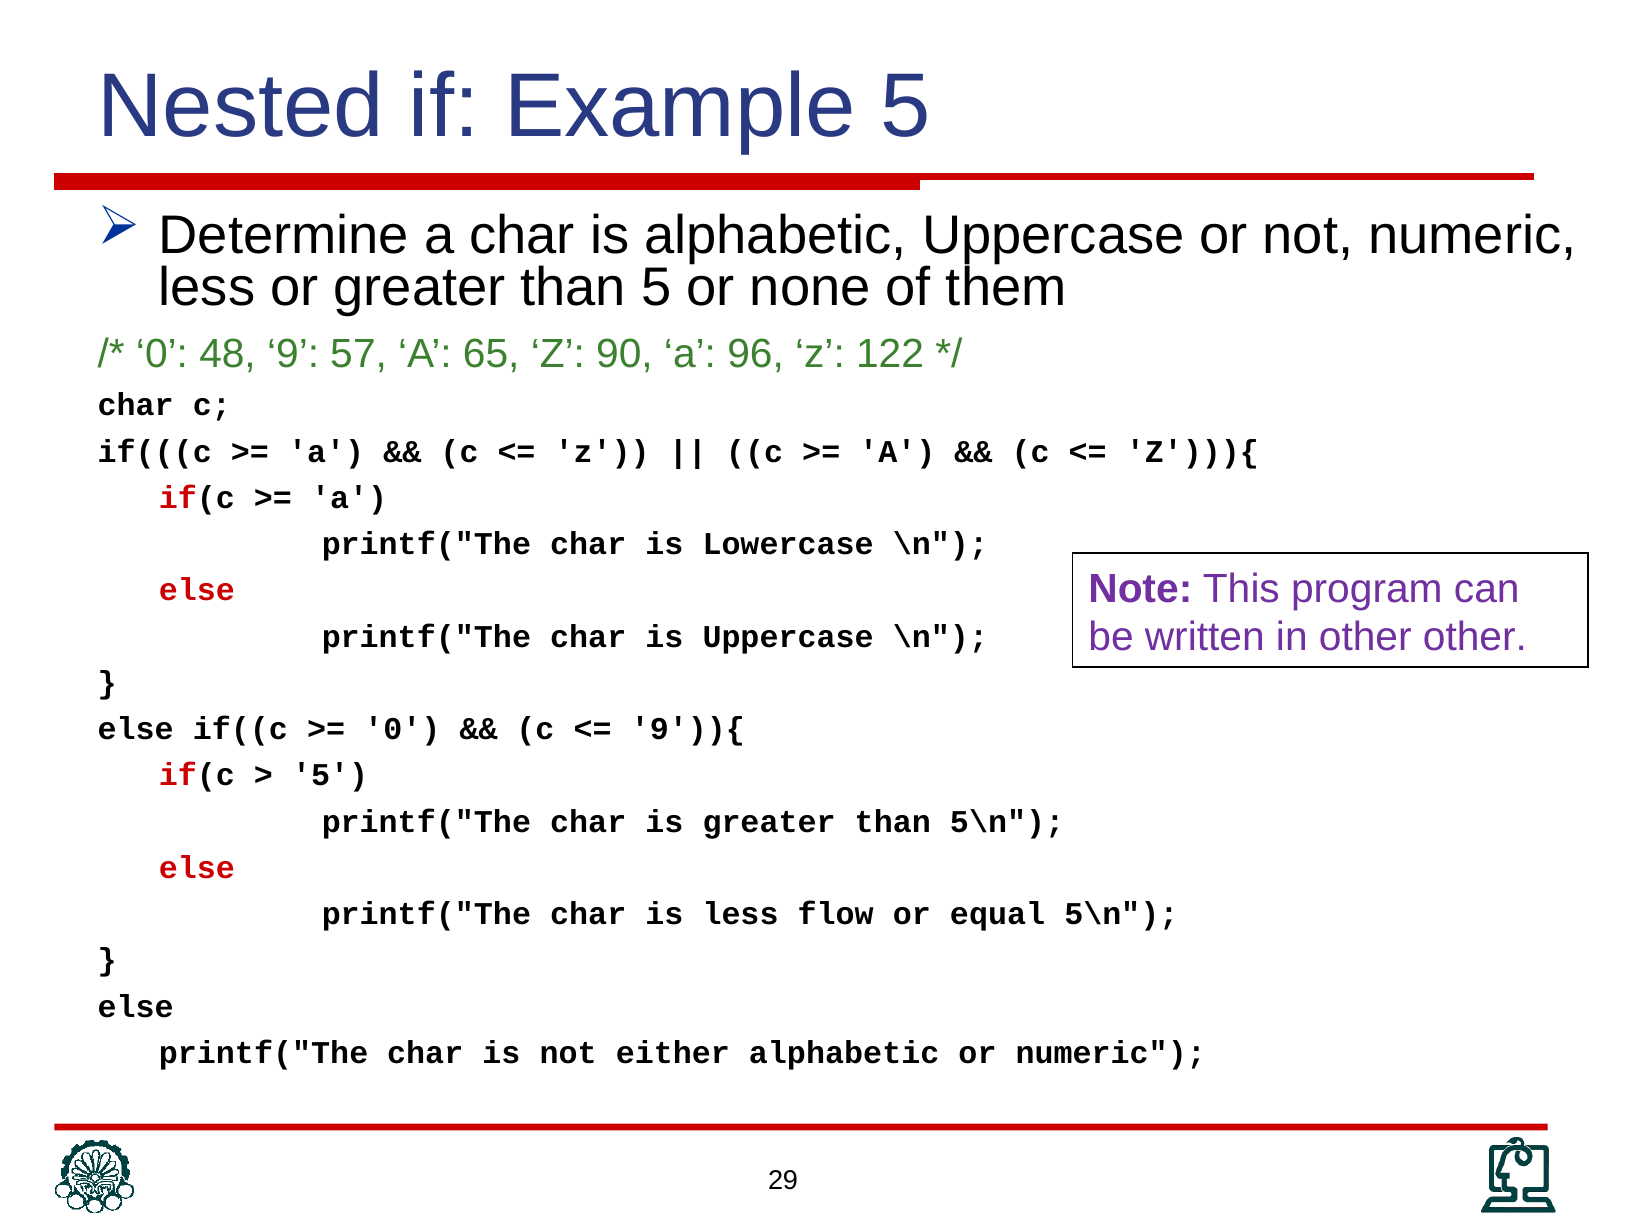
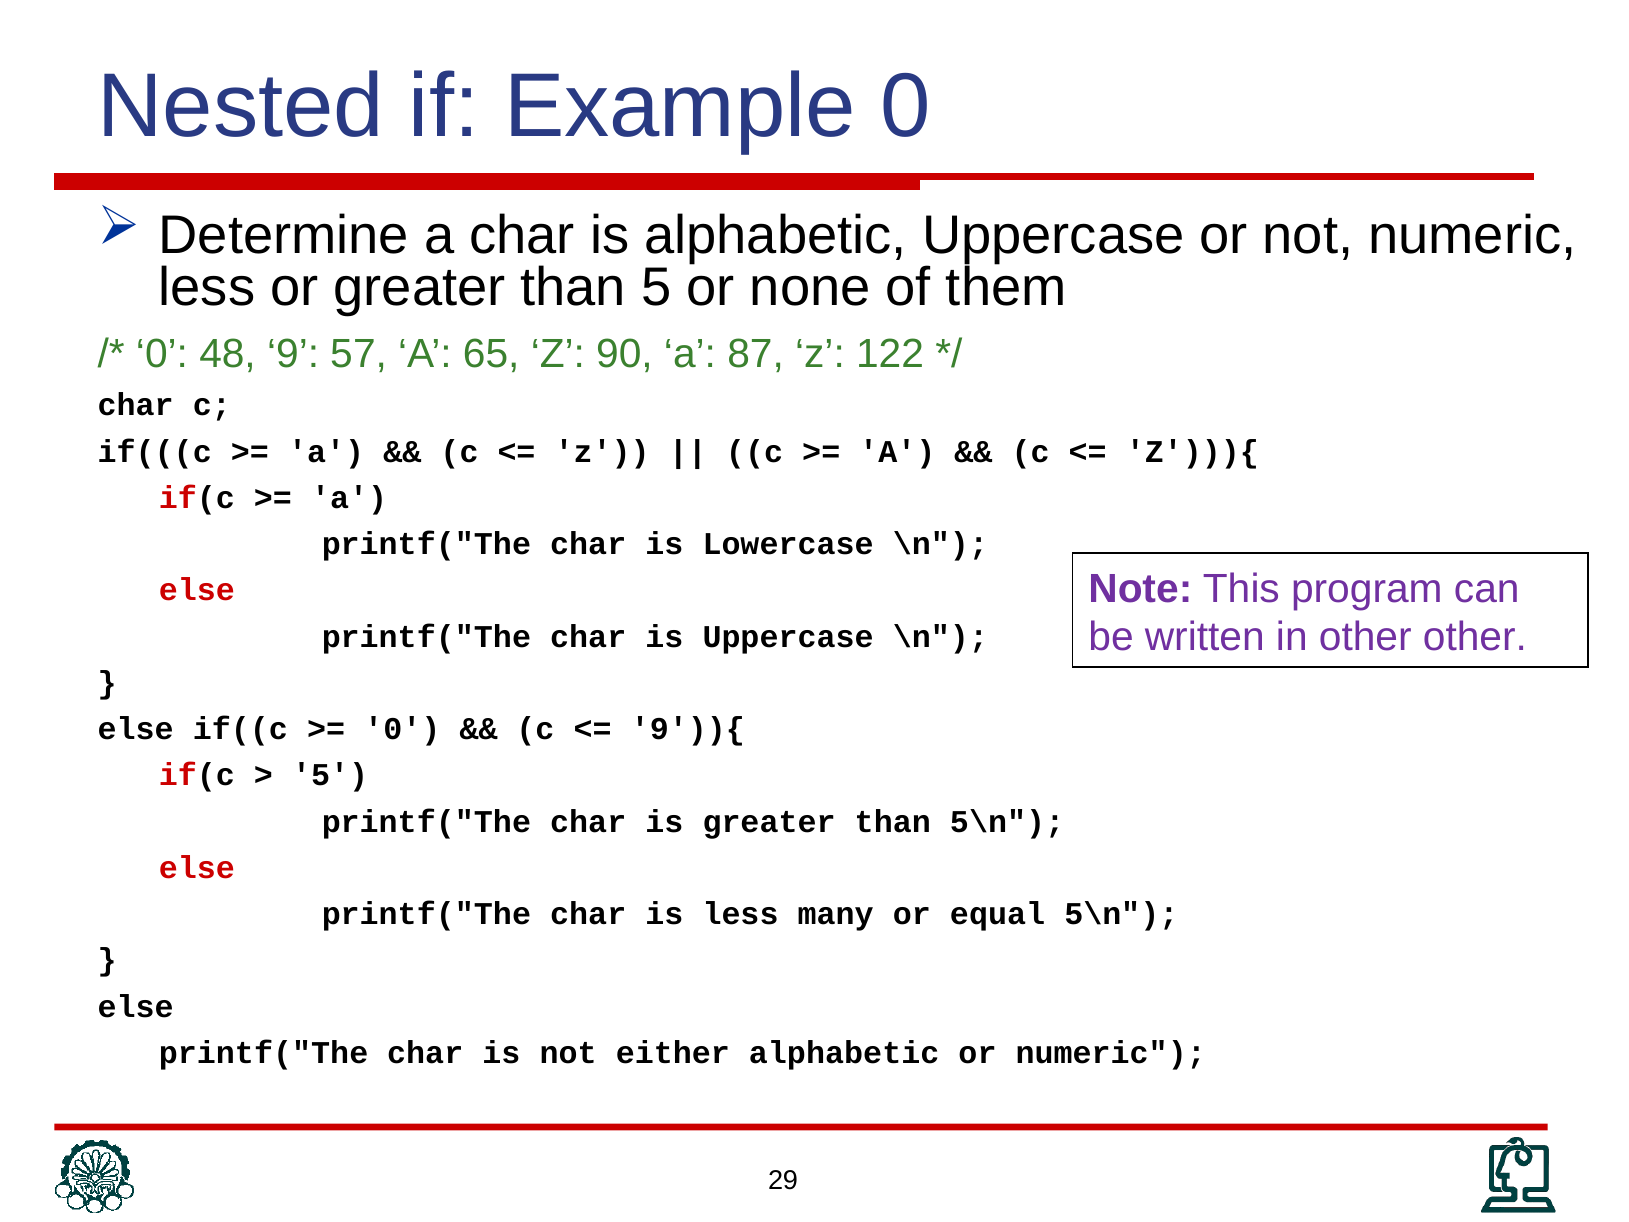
Example 5: 5 -> 0 (906, 107)
96: 96 -> 87 (756, 354)
flow: flow -> many (836, 914)
